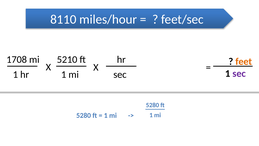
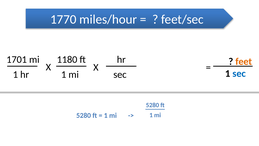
8110: 8110 -> 1770 (63, 19)
5210: 5210 -> 1180 (67, 59)
1708: 1708 -> 1701 (17, 60)
sec colour: purple -> blue (239, 73)
